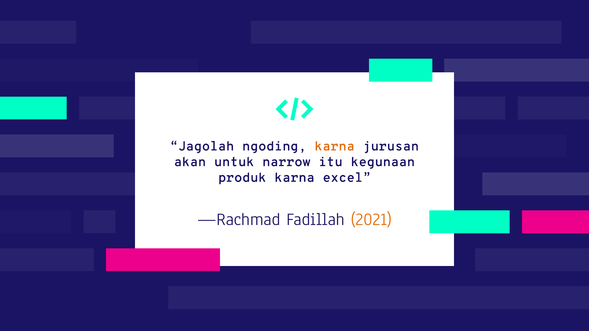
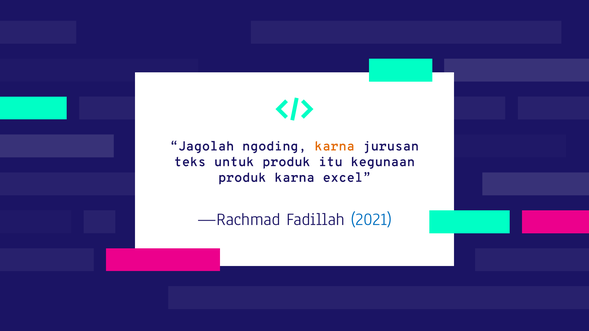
akan: akan -> teks (190, 162)
untuk narrow: narrow -> produk (286, 162)
2021 colour: orange -> blue (371, 220)
